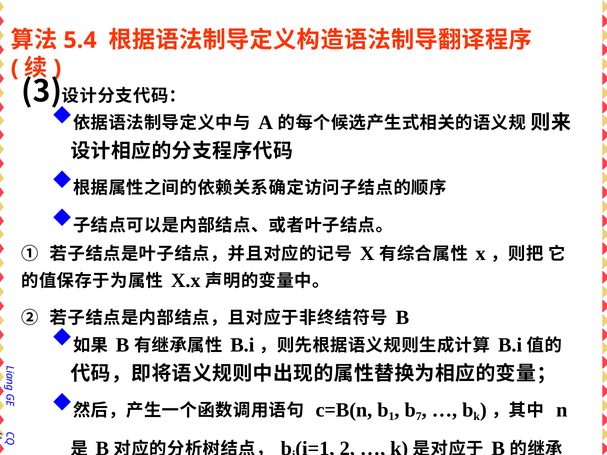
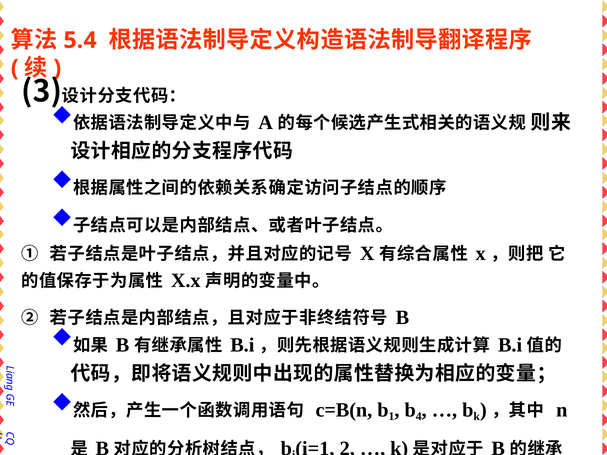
7: 7 -> 4 (419, 416)
